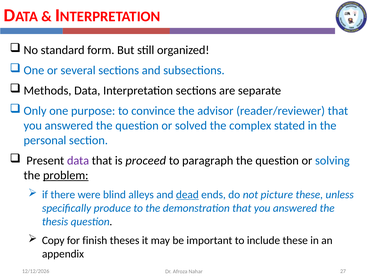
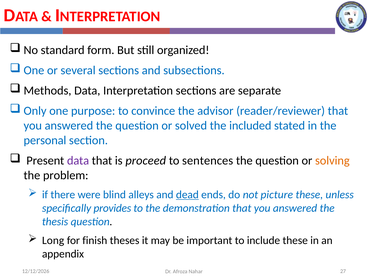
complex: complex -> included (250, 126)
paragraph: paragraph -> sentences (208, 161)
solving colour: blue -> orange (332, 161)
problem underline: present -> none (66, 175)
produce: produce -> provides (112, 208)
Copy: Copy -> Long (53, 240)
